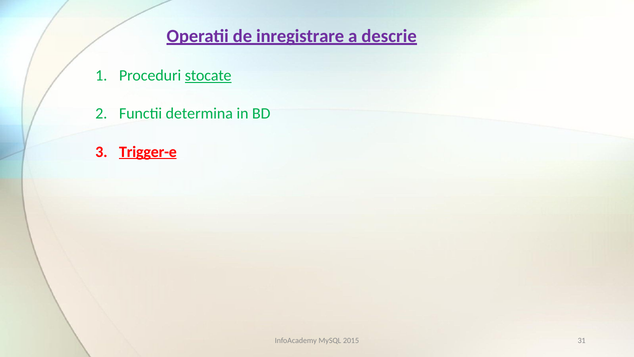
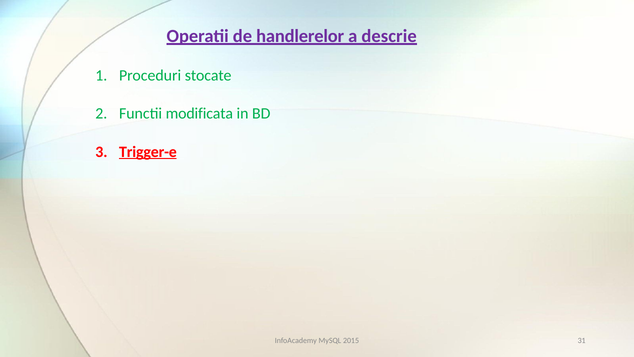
inregistrare: inregistrare -> handlerelor (300, 36)
stocate underline: present -> none (208, 76)
determina: determina -> modificata (199, 114)
